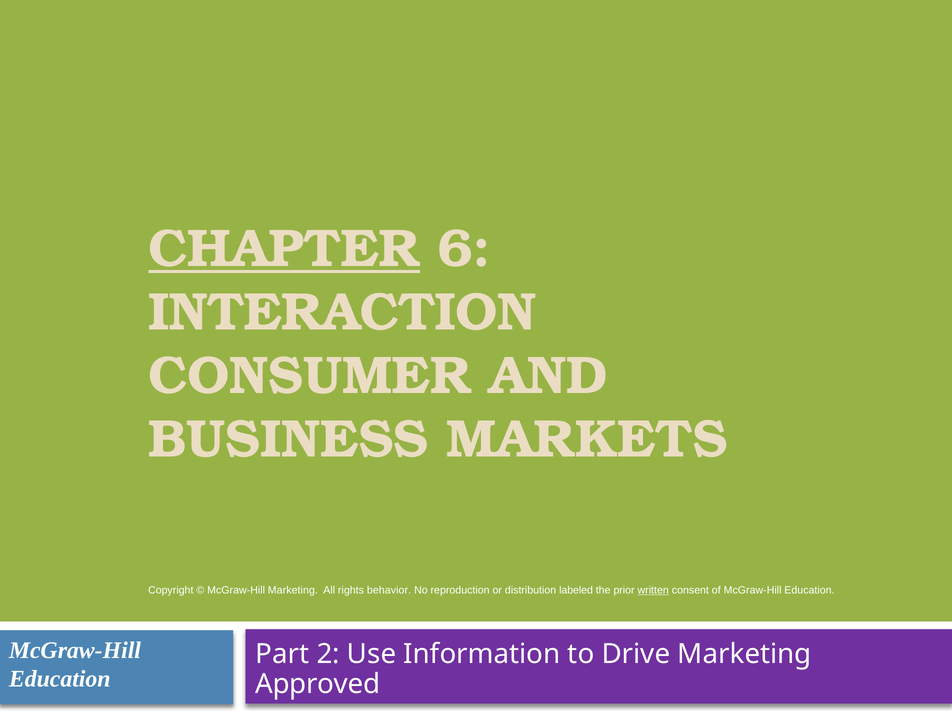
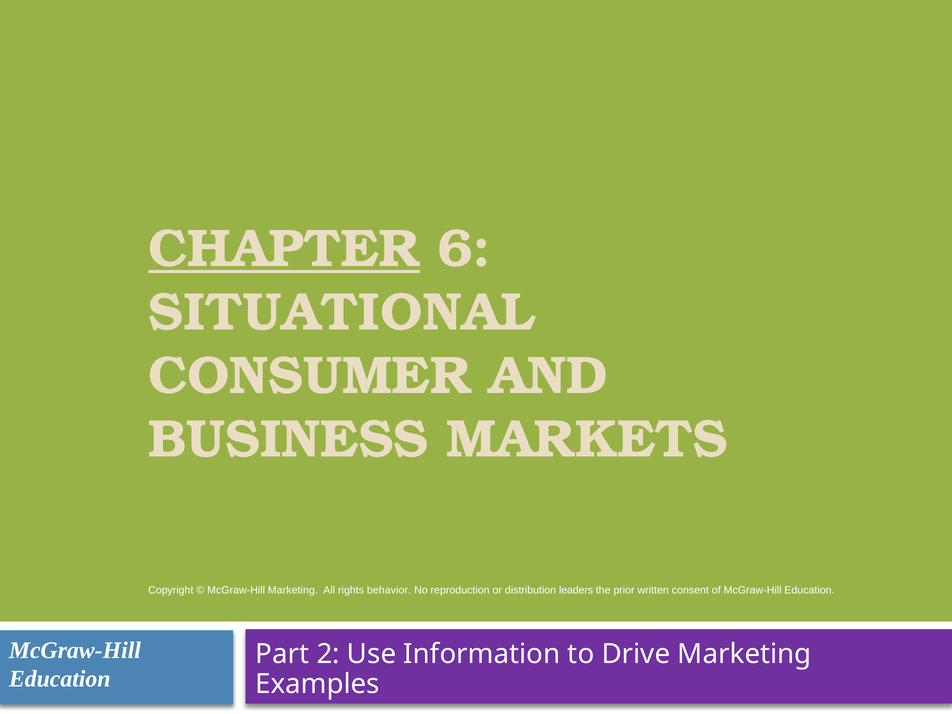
INTERACTION: INTERACTION -> SITUATIONAL (342, 312)
labeled: labeled -> leaders (576, 590)
written underline: present -> none (653, 590)
Approved: Approved -> Examples (318, 684)
